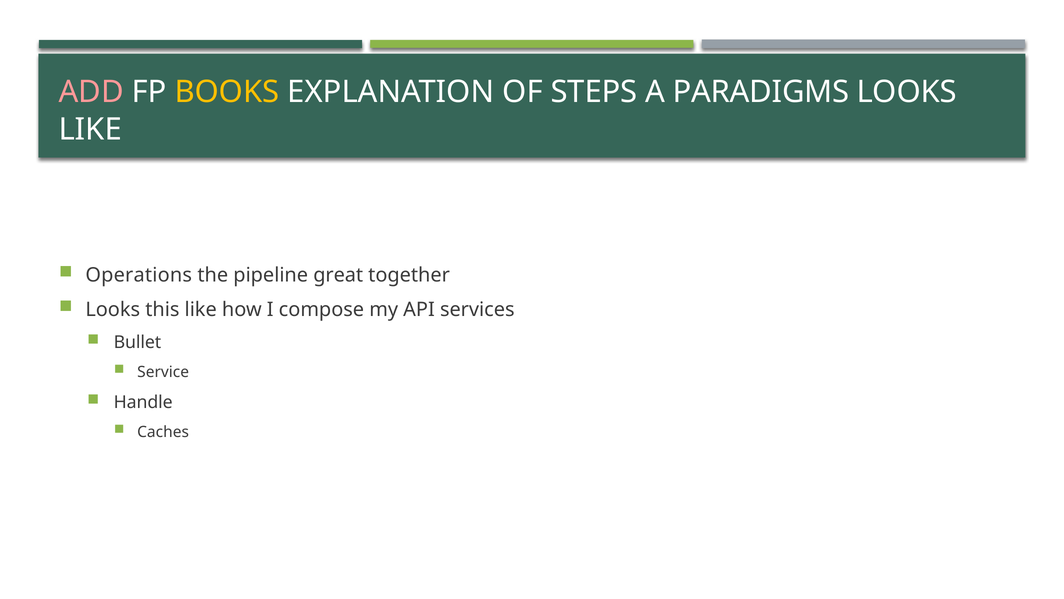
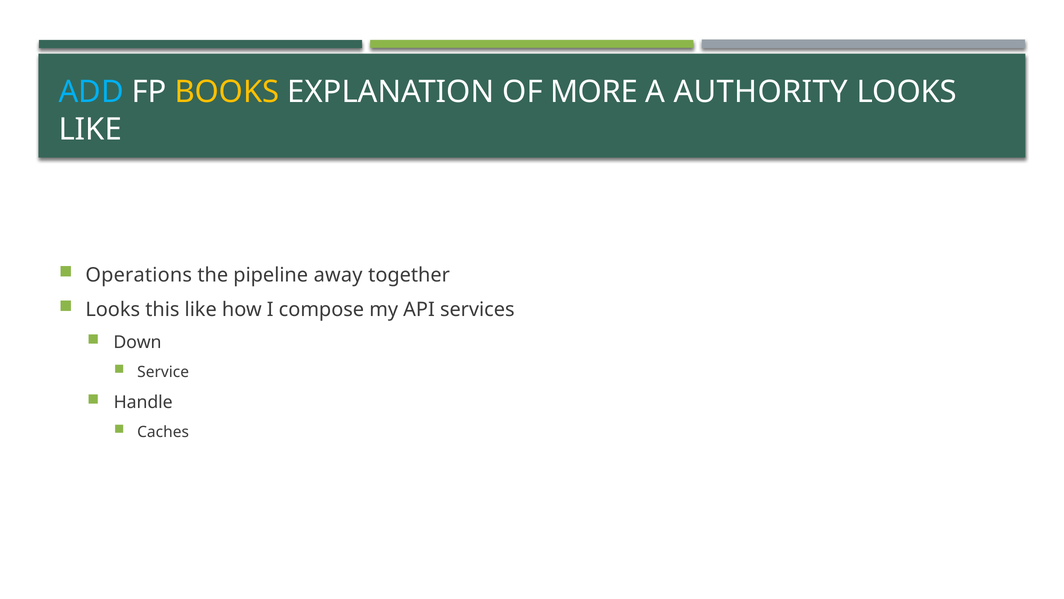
ADD colour: pink -> light blue (91, 92)
STEPS: STEPS -> MORE (594, 92)
PARADIGMS: PARADIGMS -> AUTHORITY (761, 92)
great: great -> away (338, 275)
Bullet: Bullet -> Down (137, 342)
